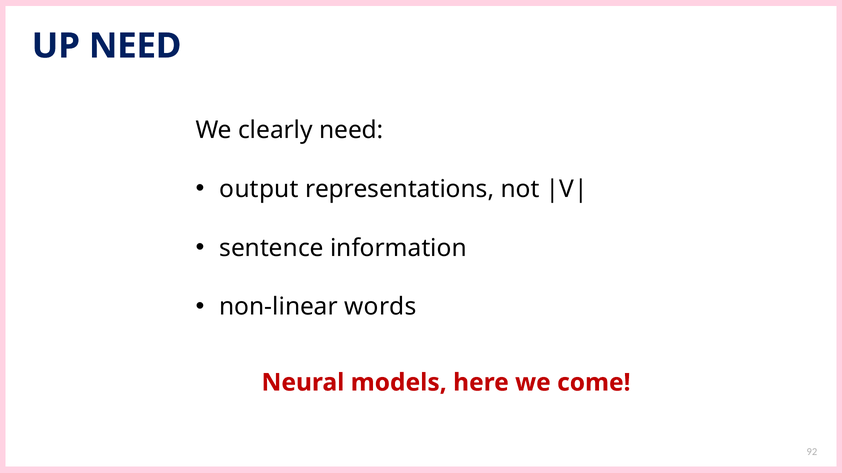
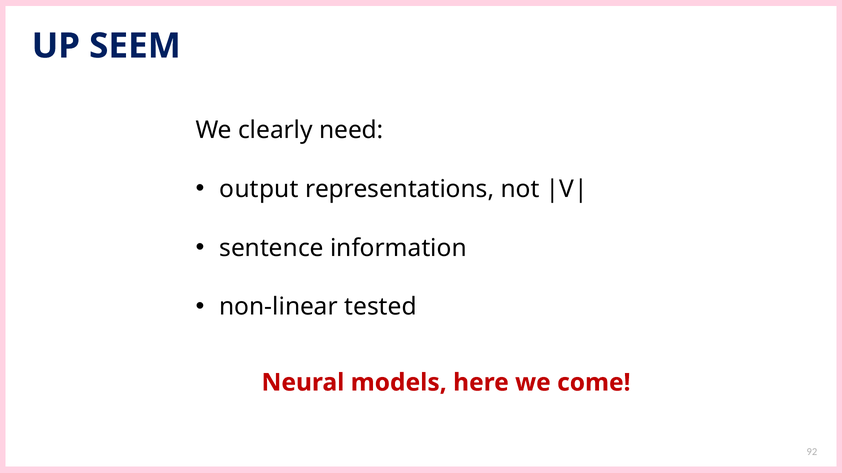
UP NEED: NEED -> SEEM (135, 46)
words: words -> tested (381, 307)
